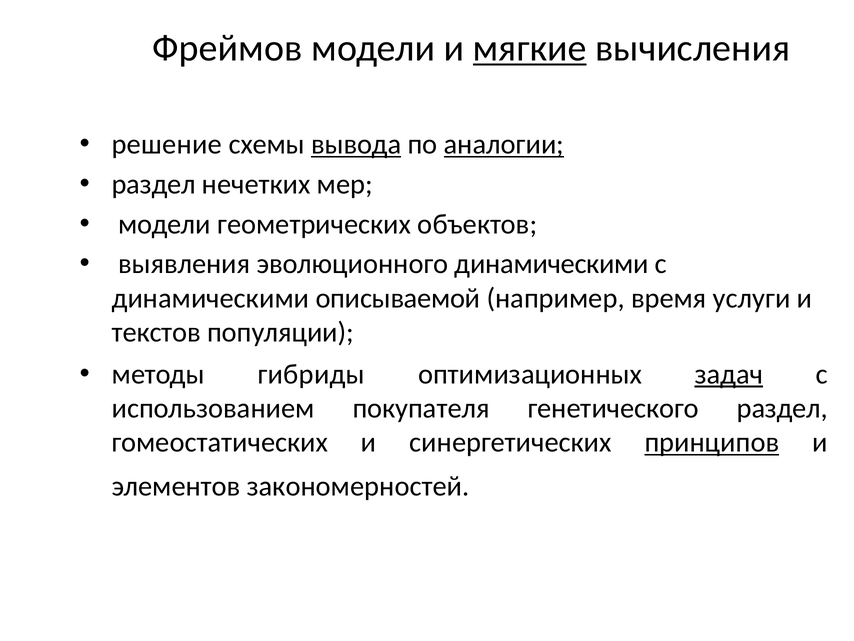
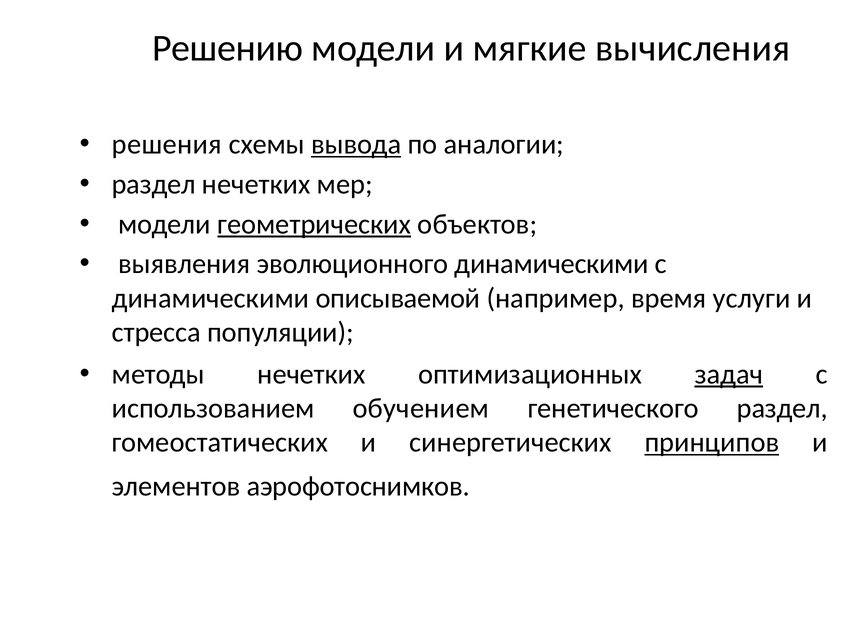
Фреймов: Фреймов -> Решению (228, 48)
мягкие underline: present -> none (530, 48)
решение: решение -> решения (167, 144)
аналогии underline: present -> none (504, 144)
геометрических underline: none -> present (314, 224)
текстов: текстов -> стресса (156, 332)
методы гибриды: гибриды -> нечетких (311, 374)
покупателя: покупателя -> обучением (421, 408)
закономерностей: закономерностей -> аэрофотоснимков (358, 486)
